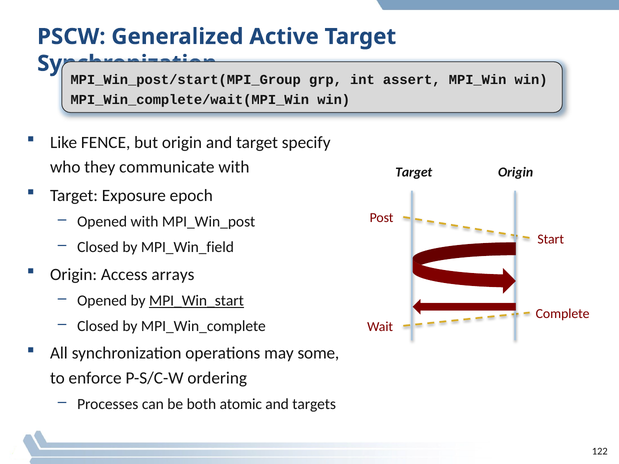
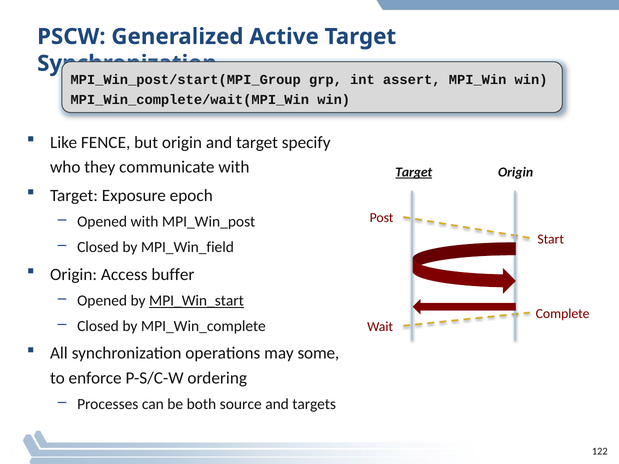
Target underline: none -> present (414, 172)
arrays: arrays -> buffer (173, 275)
atomic: atomic -> source (241, 405)
